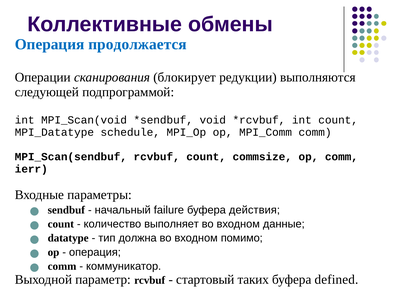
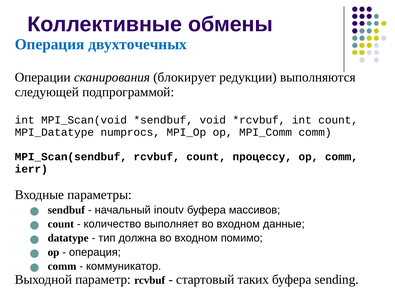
продолжается: продолжается -> двухточечных (138, 44)
schedule: schedule -> numprocs (130, 132)
commsize: commsize -> процессу (262, 157)
failure: failure -> inoutv (169, 210)
действия: действия -> массивов (255, 210)
defined: defined -> sending (337, 280)
